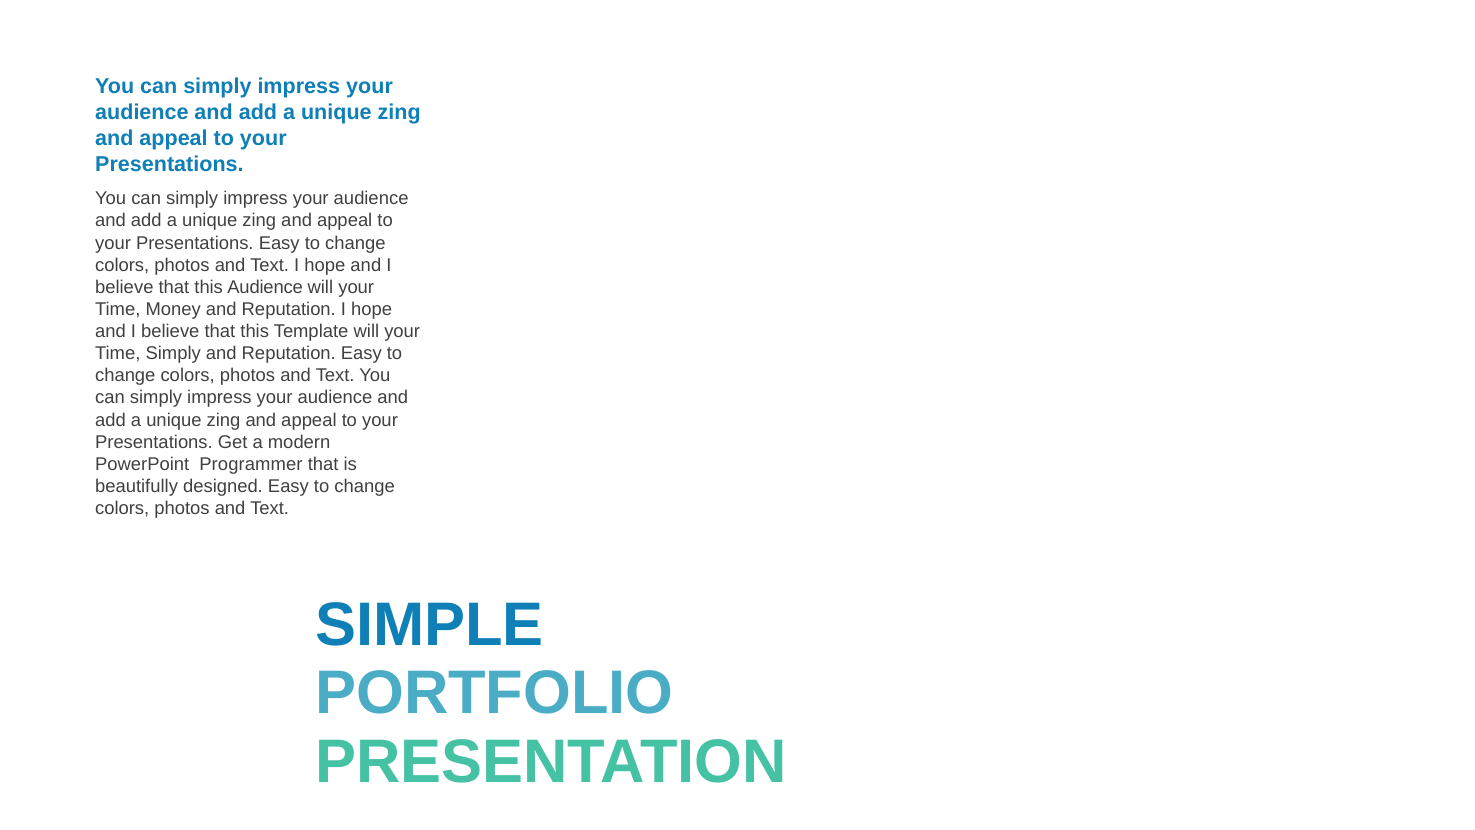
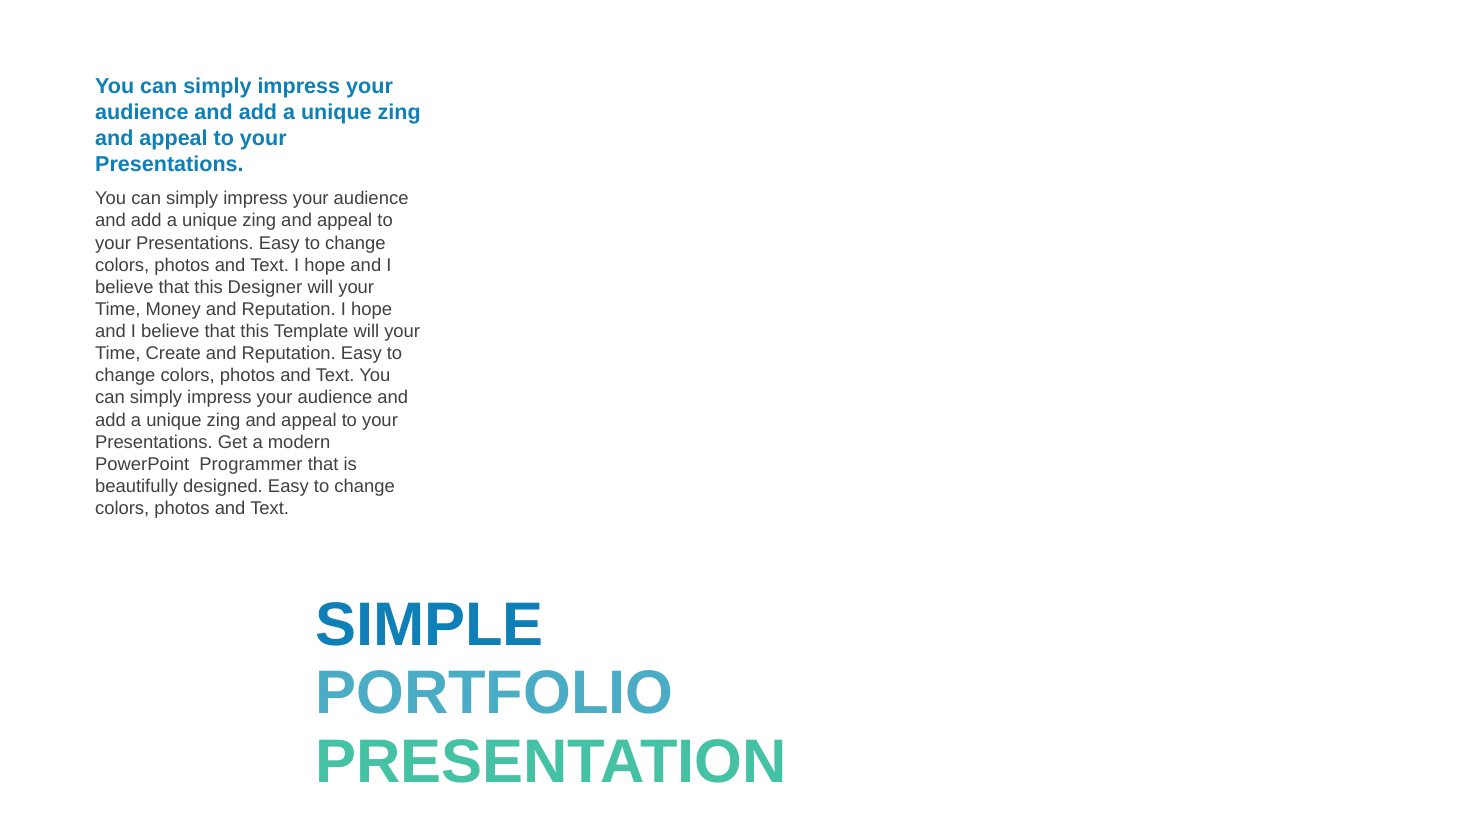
this Audience: Audience -> Designer (265, 287)
Time Simply: Simply -> Create (173, 353)
